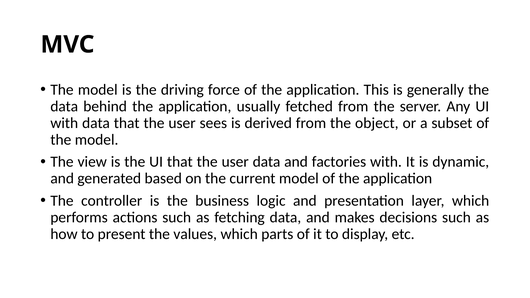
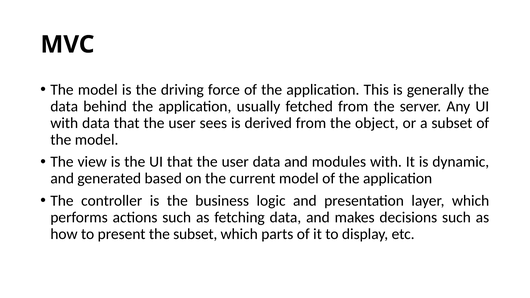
factories: factories -> modules (339, 162)
the values: values -> subset (195, 234)
